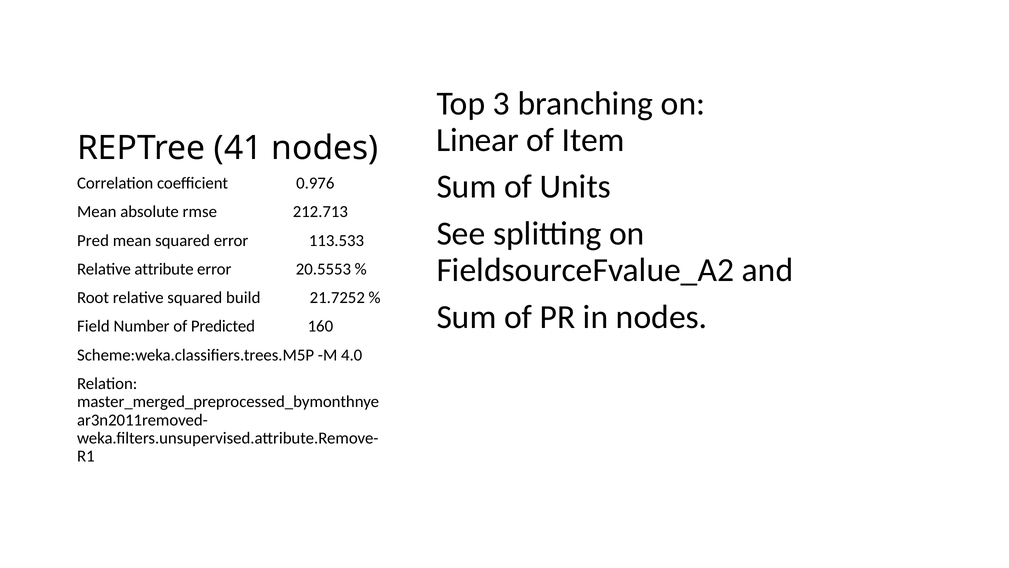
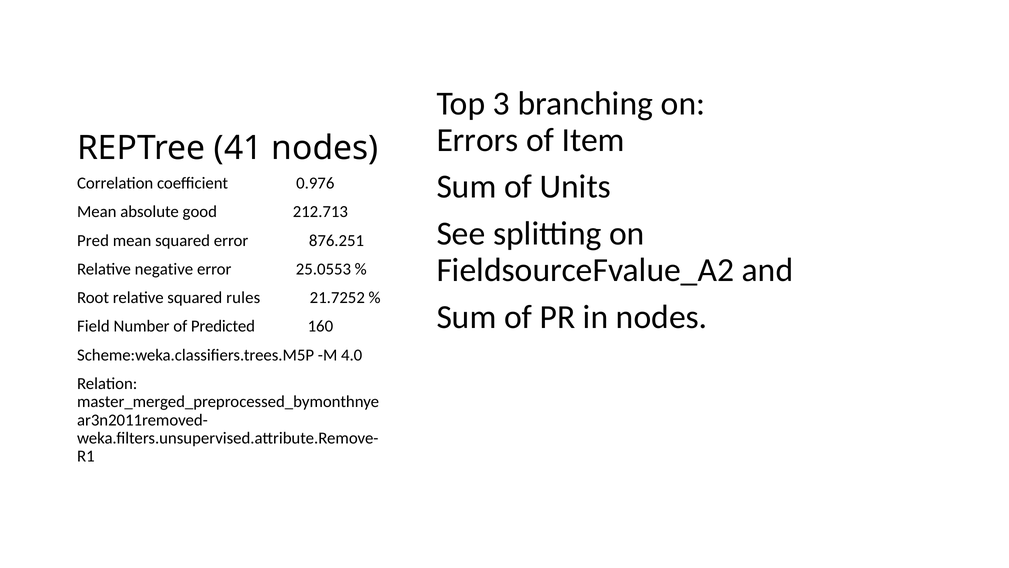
Linear: Linear -> Errors (478, 140)
rmse: rmse -> good (200, 212)
113.533: 113.533 -> 876.251 (336, 240)
attribute: attribute -> negative (164, 269)
20.5553: 20.5553 -> 25.0553 (323, 269)
build: build -> rules (243, 298)
